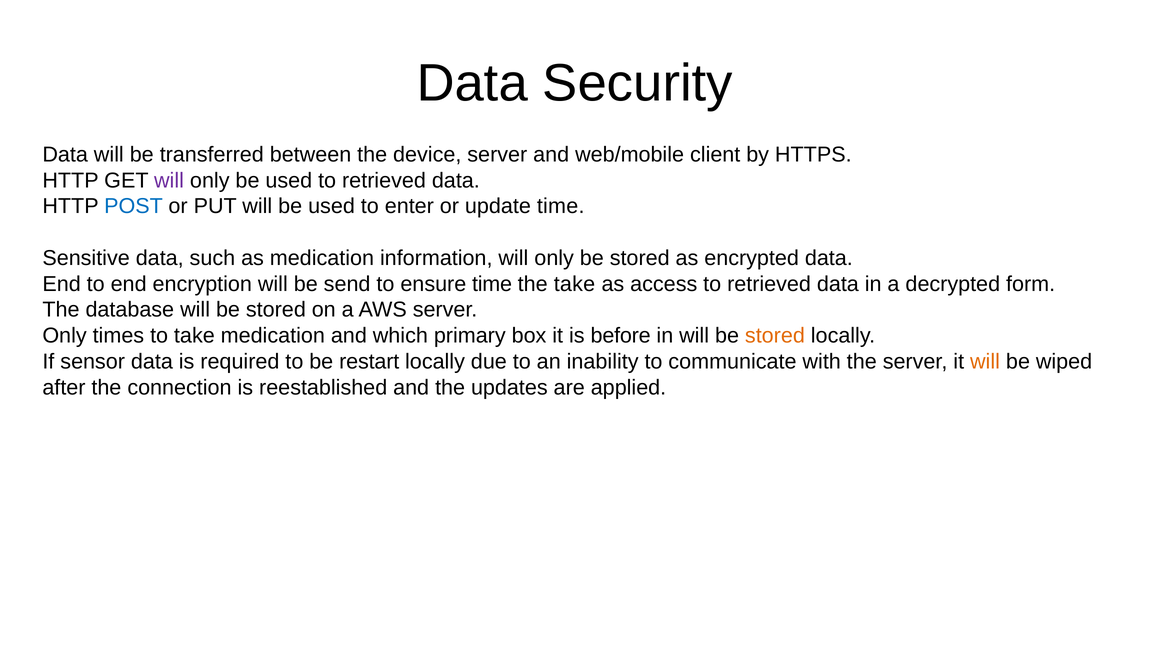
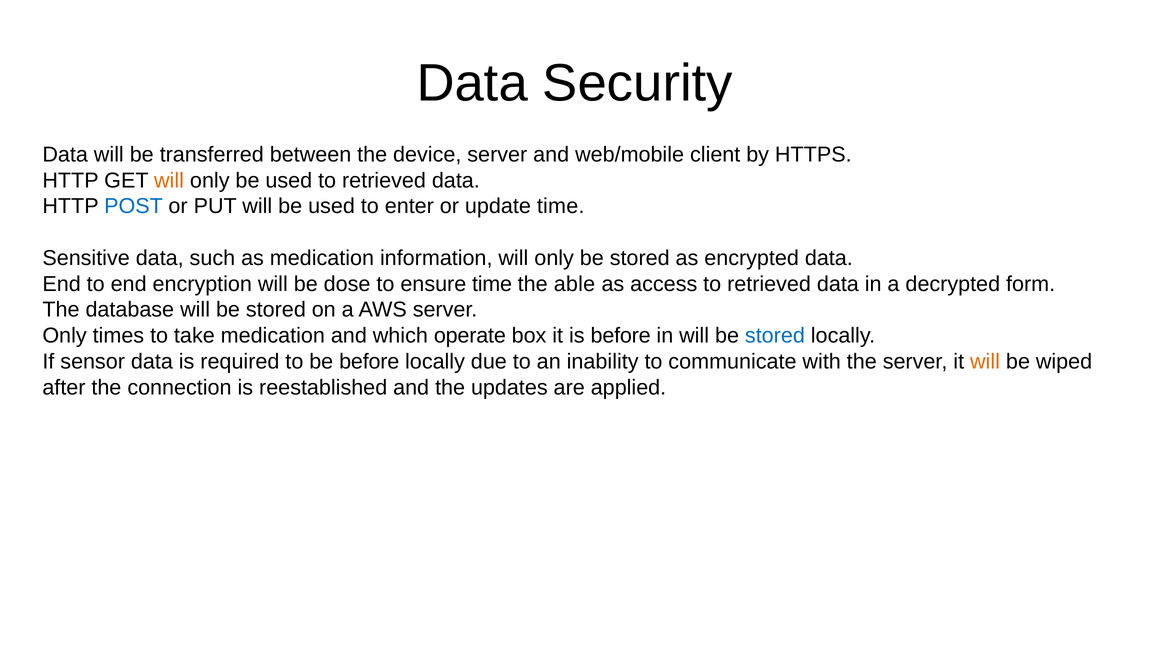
will colour: purple -> orange (169, 180)
send: send -> dose (347, 284)
the take: take -> able (574, 284)
primary: primary -> operate (470, 336)
stored colour: orange -> blue (775, 336)
be restart: restart -> before (369, 361)
